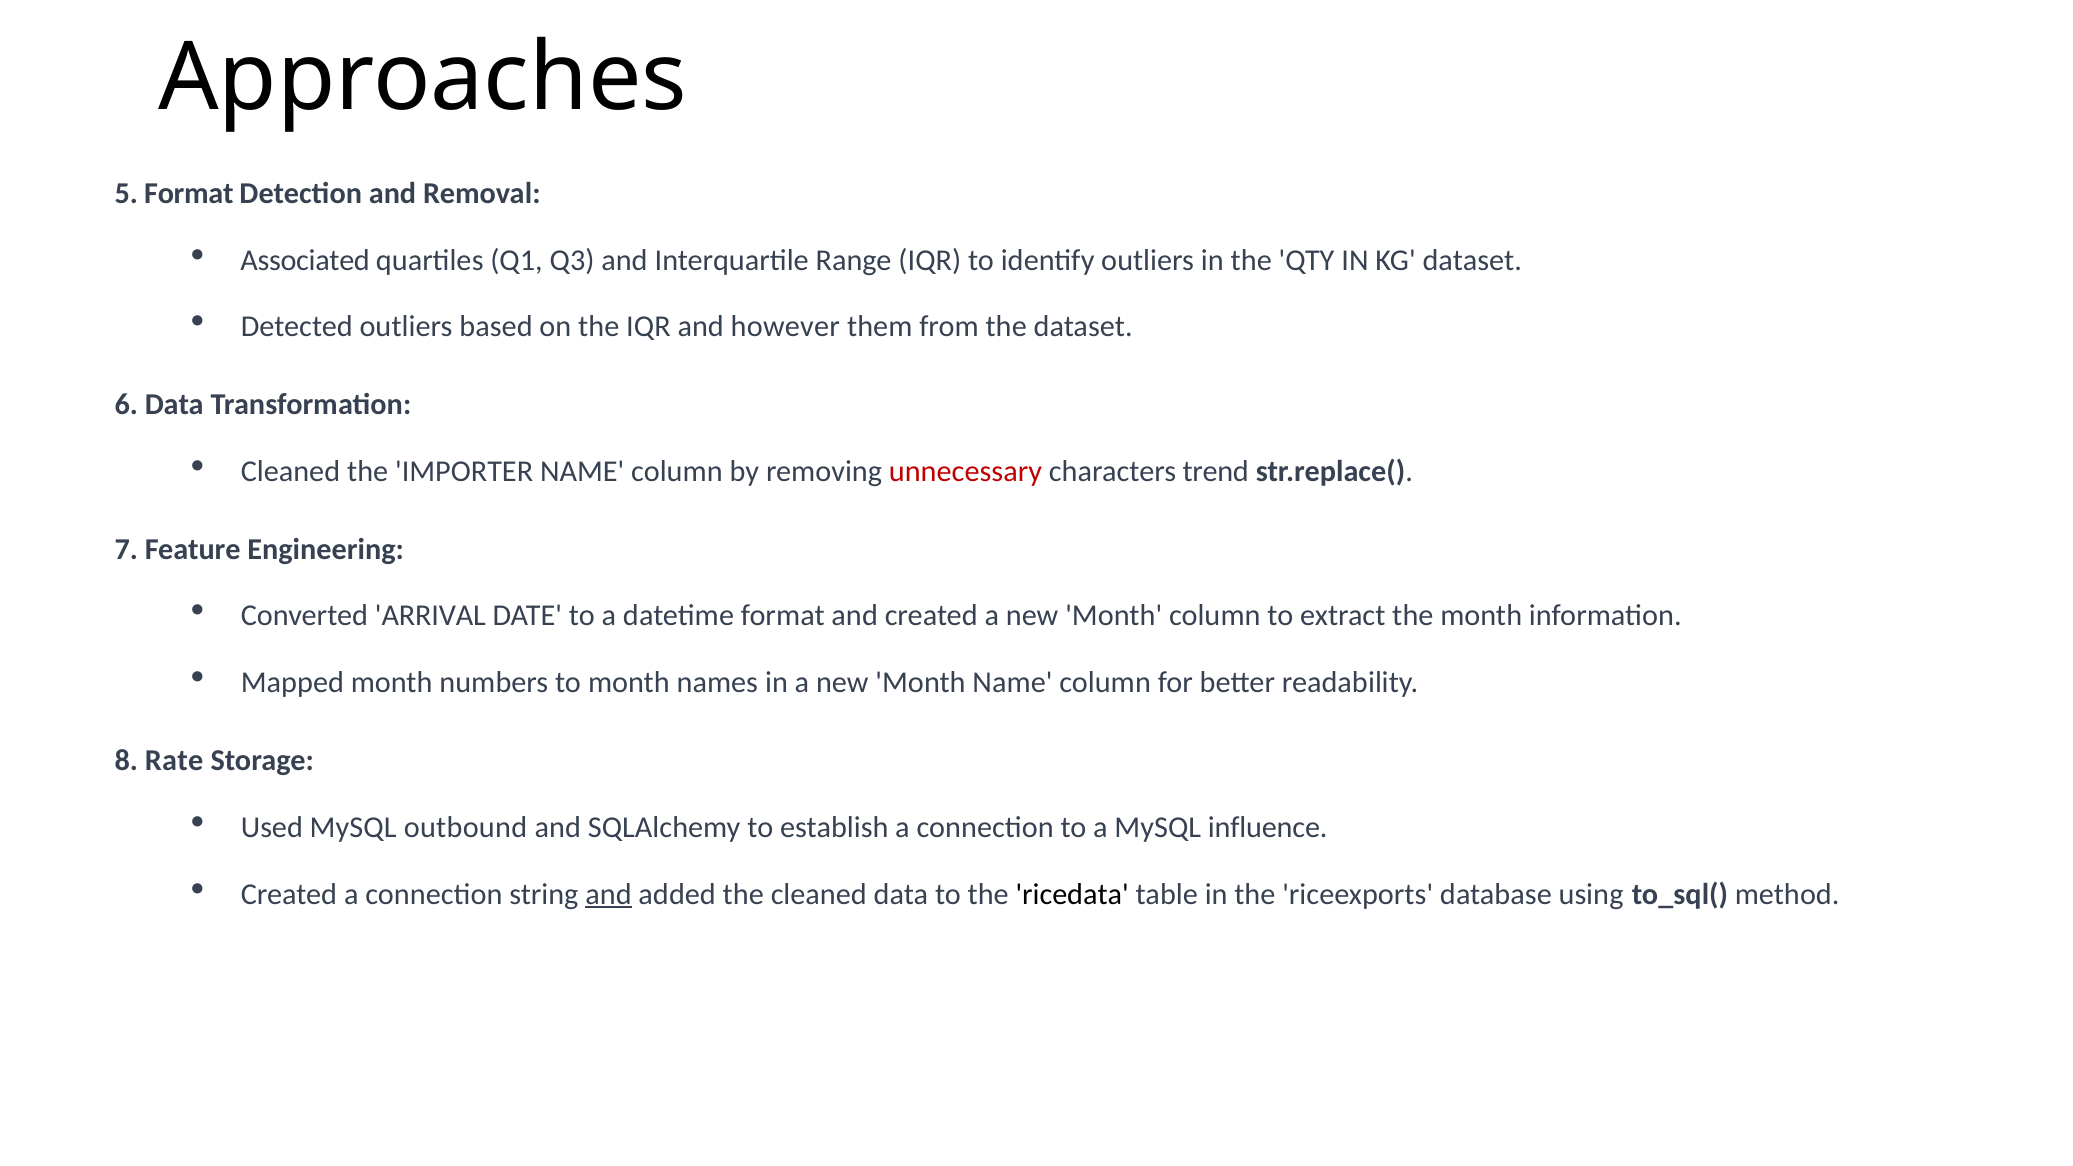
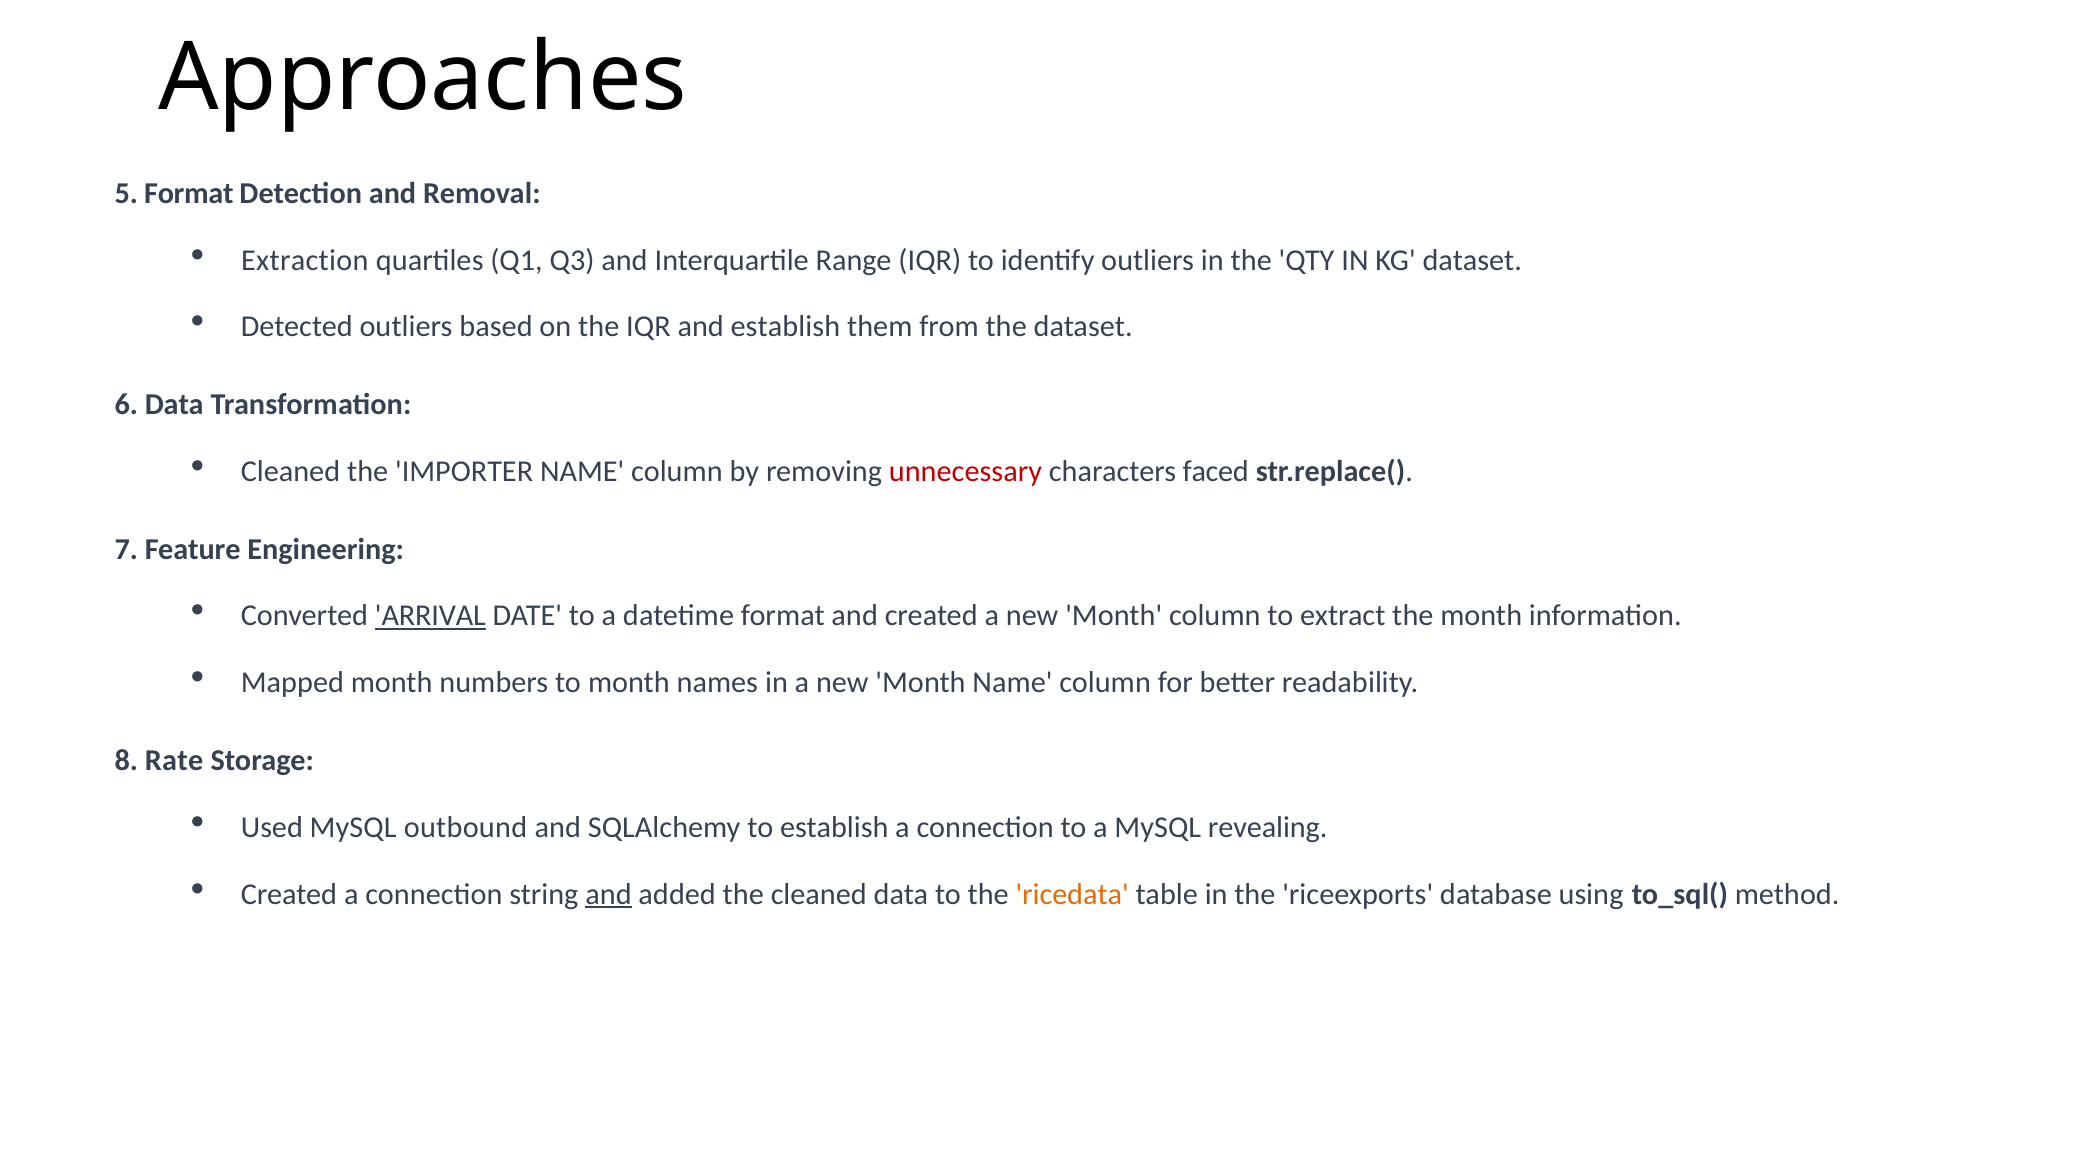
Associated: Associated -> Extraction (305, 260)
and however: however -> establish (785, 327)
trend: trend -> faced (1216, 471)
ARRIVAL underline: none -> present (430, 616)
influence: influence -> revealing (1268, 827)
ricedata colour: black -> orange (1072, 894)
